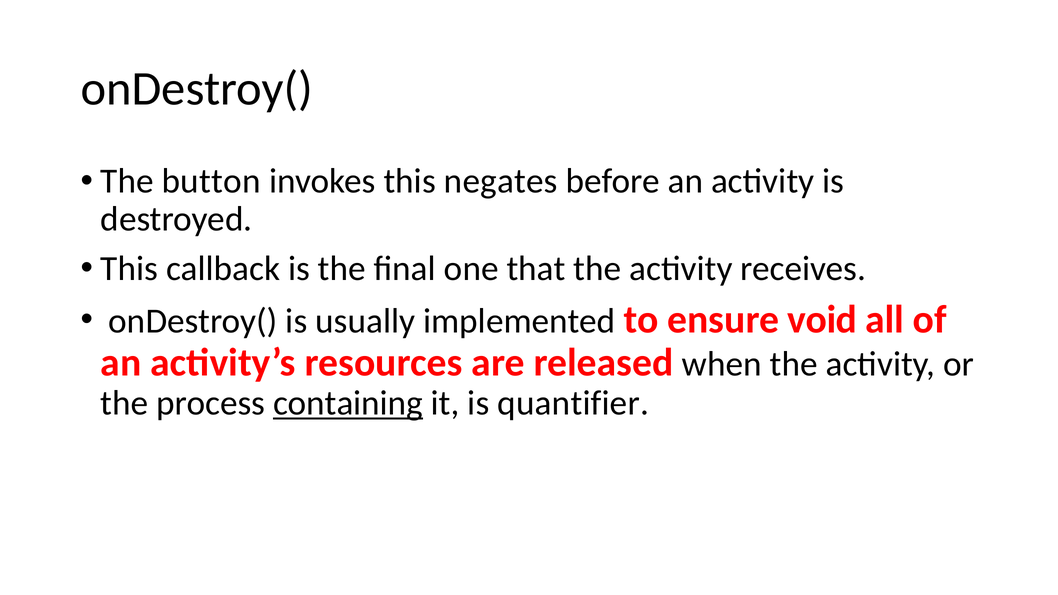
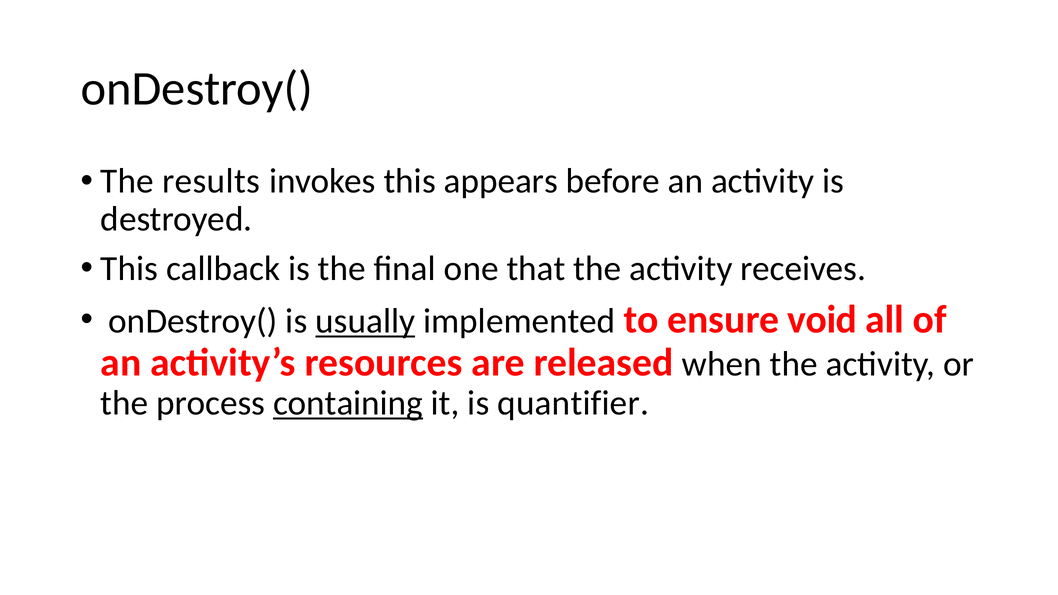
button: button -> results (211, 181)
negates: negates -> appears (501, 181)
usually underline: none -> present (365, 321)
